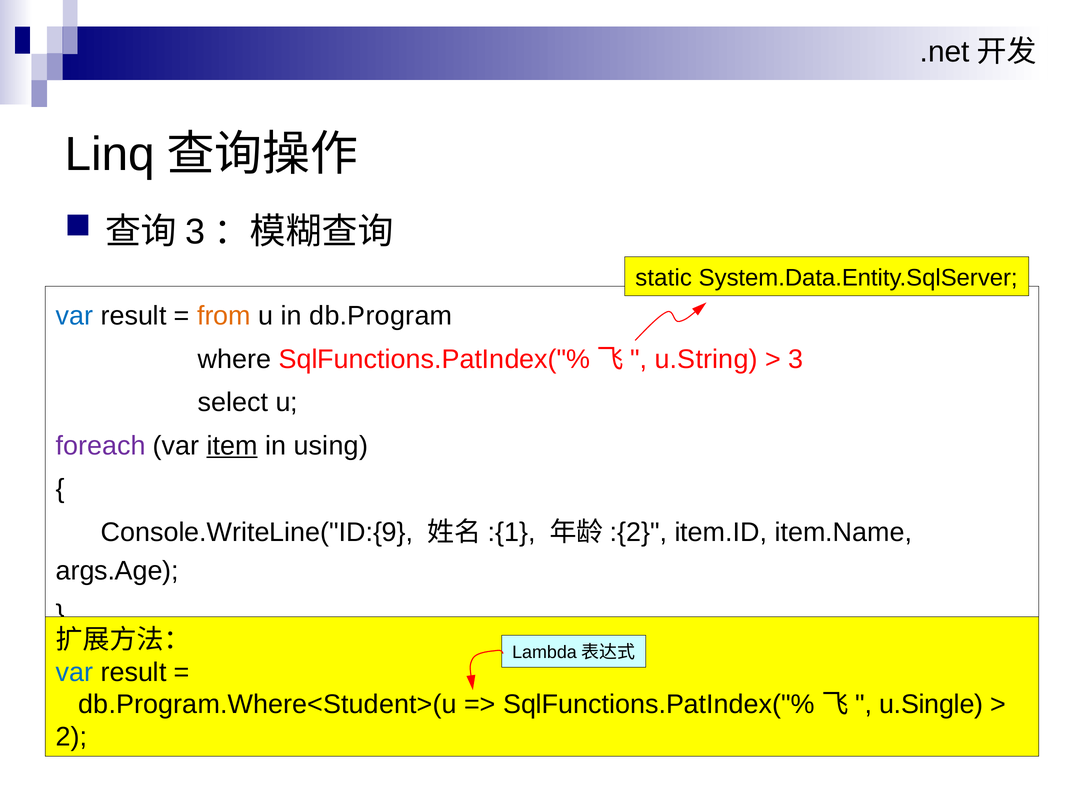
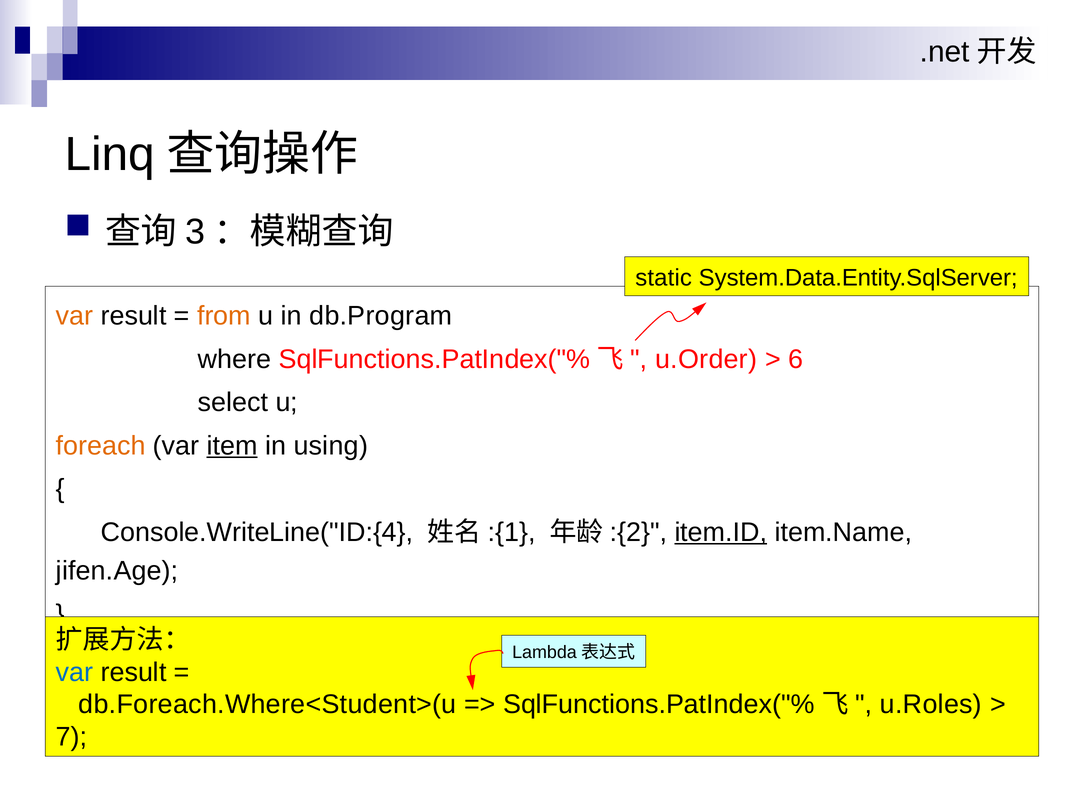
var colour: blue -> orange (75, 316)
u.String: u.String -> u.Order (706, 359)
3: 3 -> 6 (796, 359)
foreach colour: purple -> orange (101, 446)
Console.WriteLine("ID:{9: Console.WriteLine("ID:{9 -> Console.WriteLine("ID:{4 (257, 532)
item.ID underline: none -> present (721, 532)
args.Age: args.Age -> jifen.Age (117, 571)
db.Program.Where<Student>(u: db.Program.Where<Student>(u -> db.Foreach.Where<Student>(u (267, 704)
u.Single: u.Single -> u.Roles (931, 704)
2: 2 -> 7 (72, 737)
